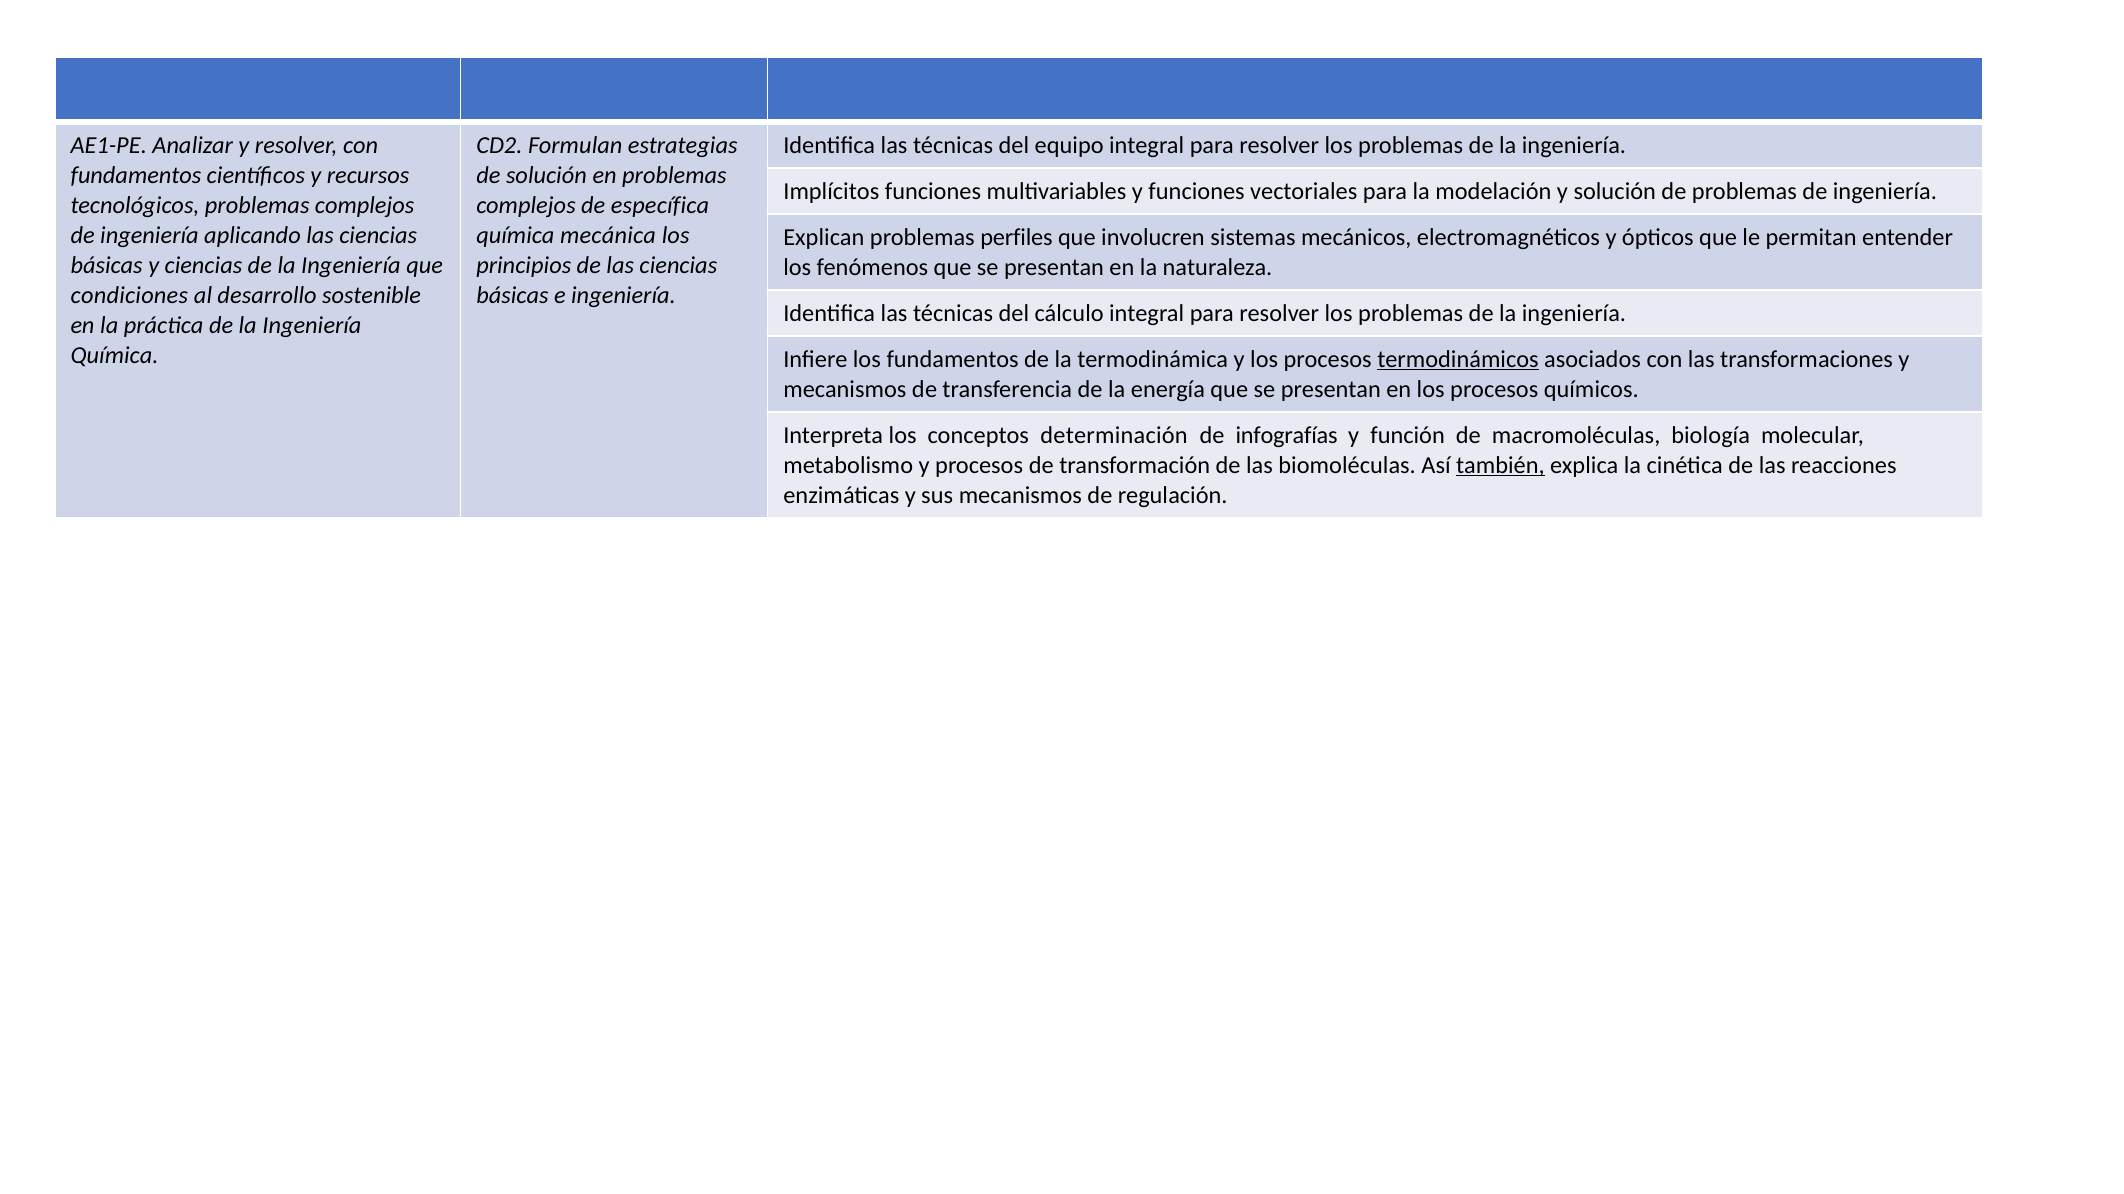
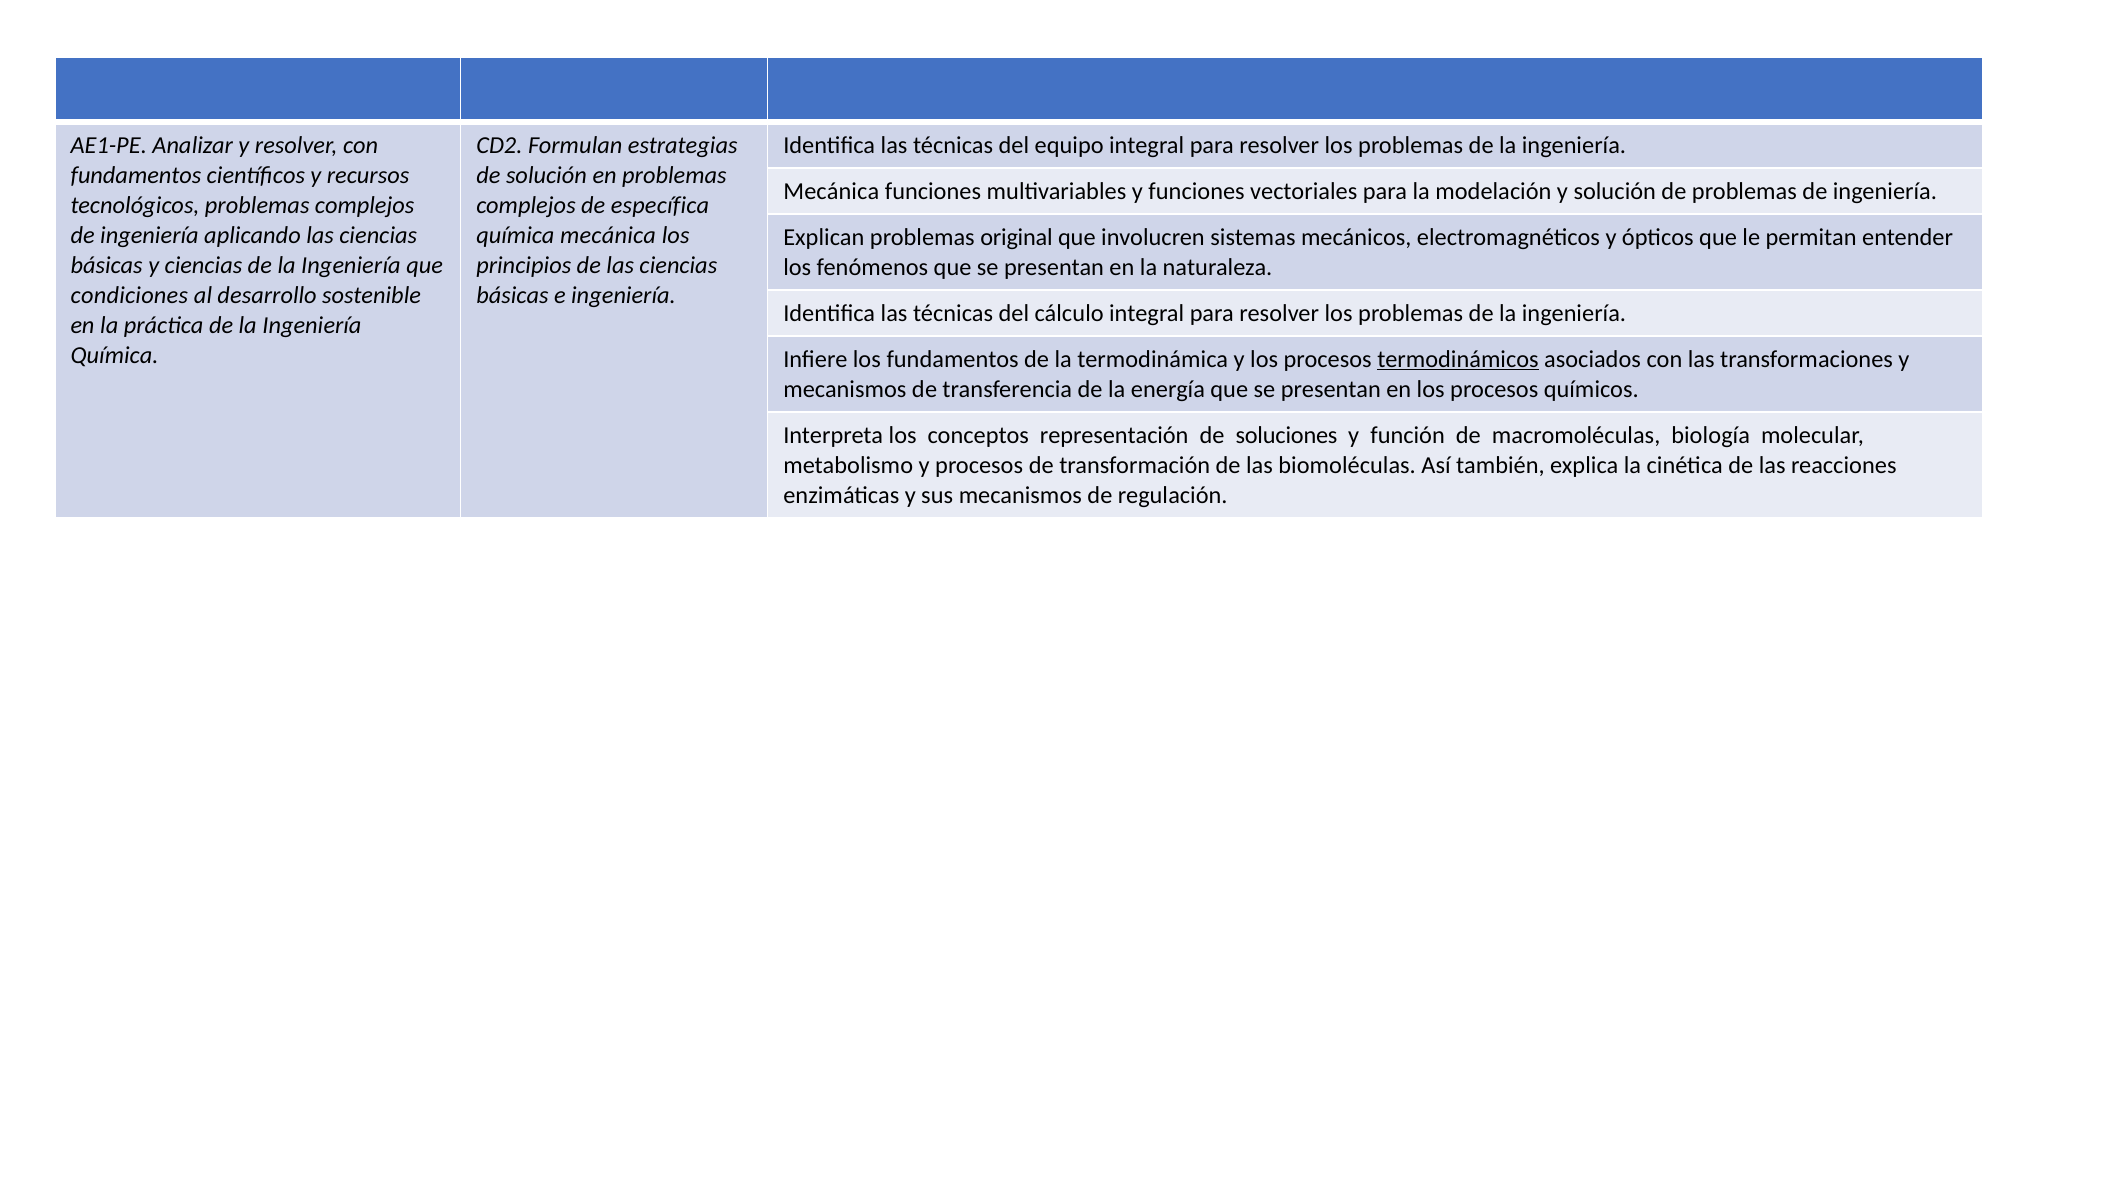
Implícitos: Implícitos -> Mecánica (831, 191)
perfiles: perfiles -> original (1016, 237)
determinación: determinación -> representación (1114, 435)
infografías: infografías -> soluciones (1287, 435)
también underline: present -> none (1500, 466)
